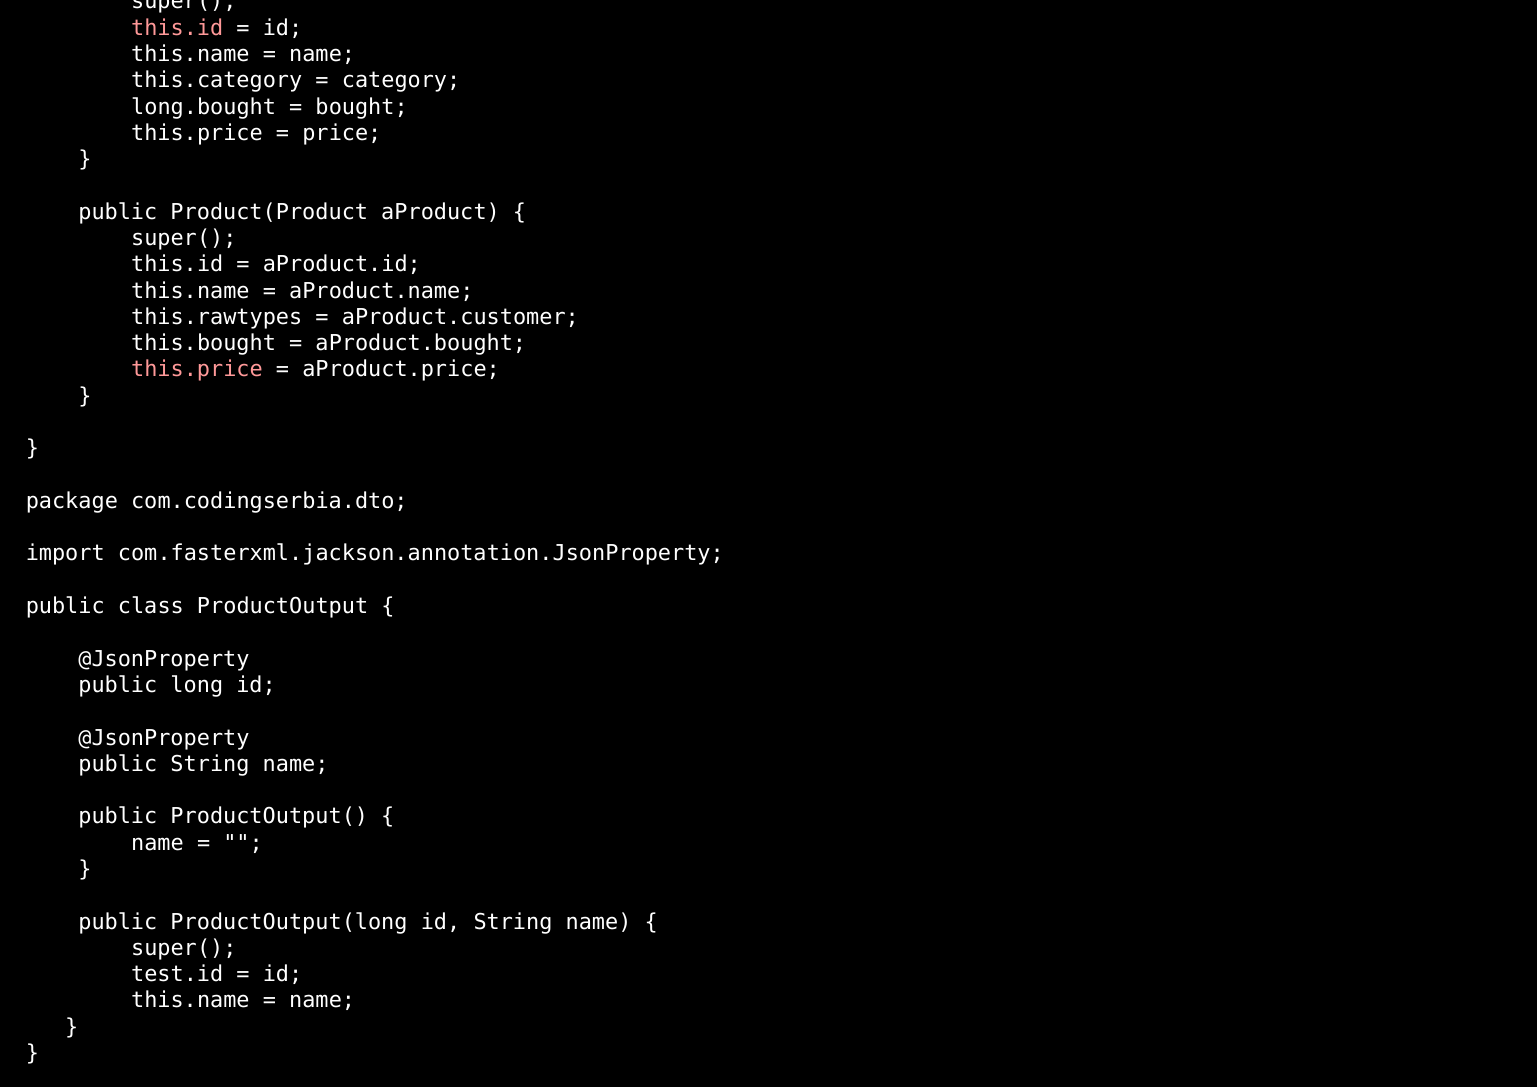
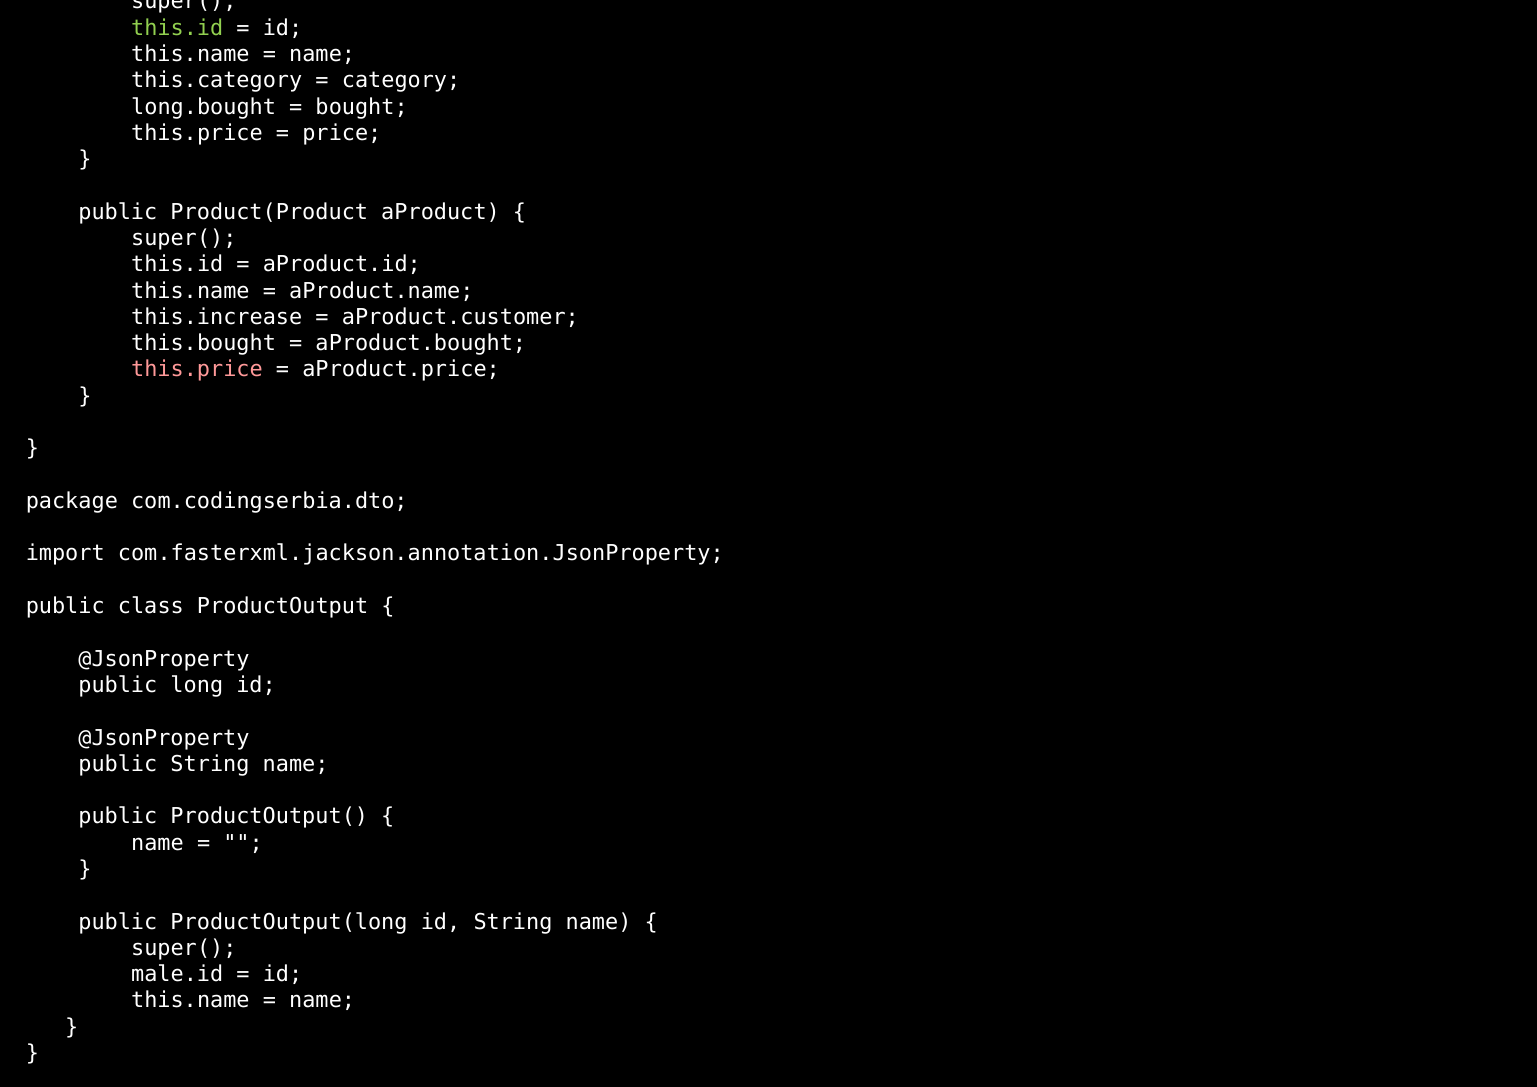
this.id colour: pink -> light green (177, 28)
this.rawtypes: this.rawtypes -> this.increase (217, 317)
test.id: test.id -> male.id (177, 974)
